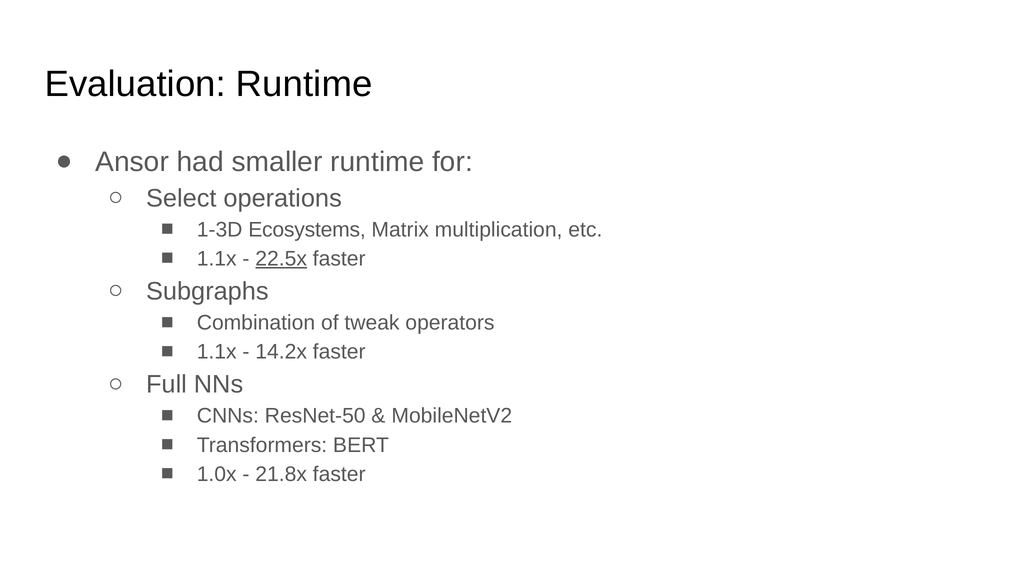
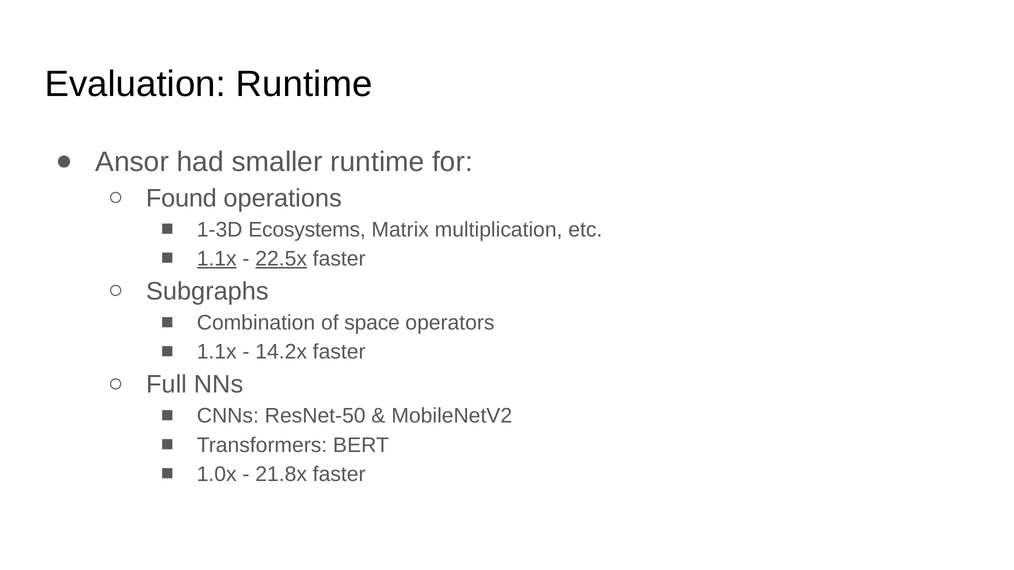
Select: Select -> Found (181, 198)
1.1x underline: none -> present (217, 259)
tweak: tweak -> space (372, 323)
